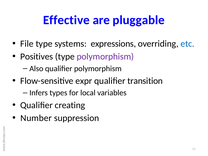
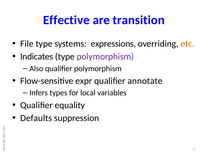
pluggable: pluggable -> transition (139, 20)
etc colour: blue -> orange (188, 44)
Positives: Positives -> Indicates (37, 57)
transition: transition -> annotate (145, 81)
creating: creating -> equality (70, 105)
Number: Number -> Defaults (36, 118)
